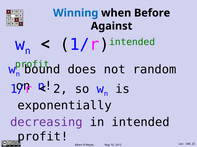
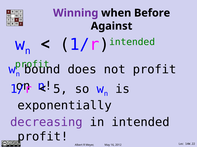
Winning colour: blue -> purple (76, 13)
not random: random -> profit (155, 70)
2: 2 -> 5 (60, 89)
